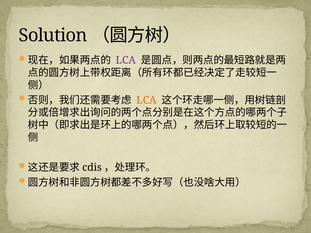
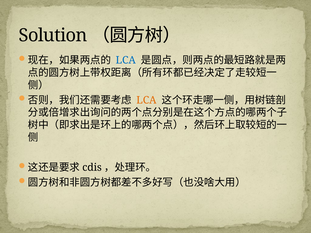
LCA colour: purple -> blue (126, 60)
